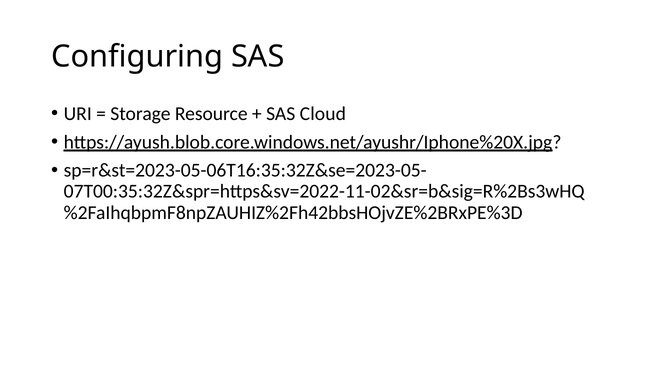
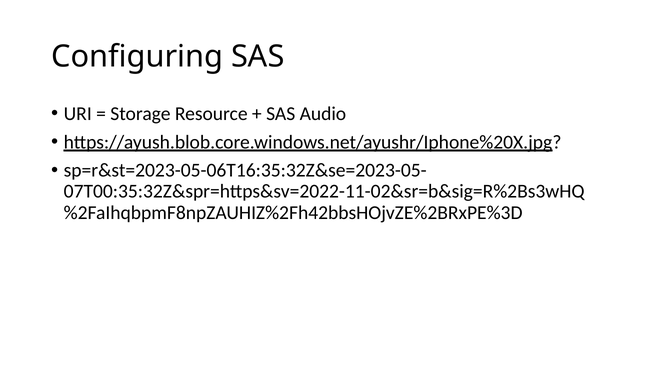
Cloud: Cloud -> Audio (323, 113)
